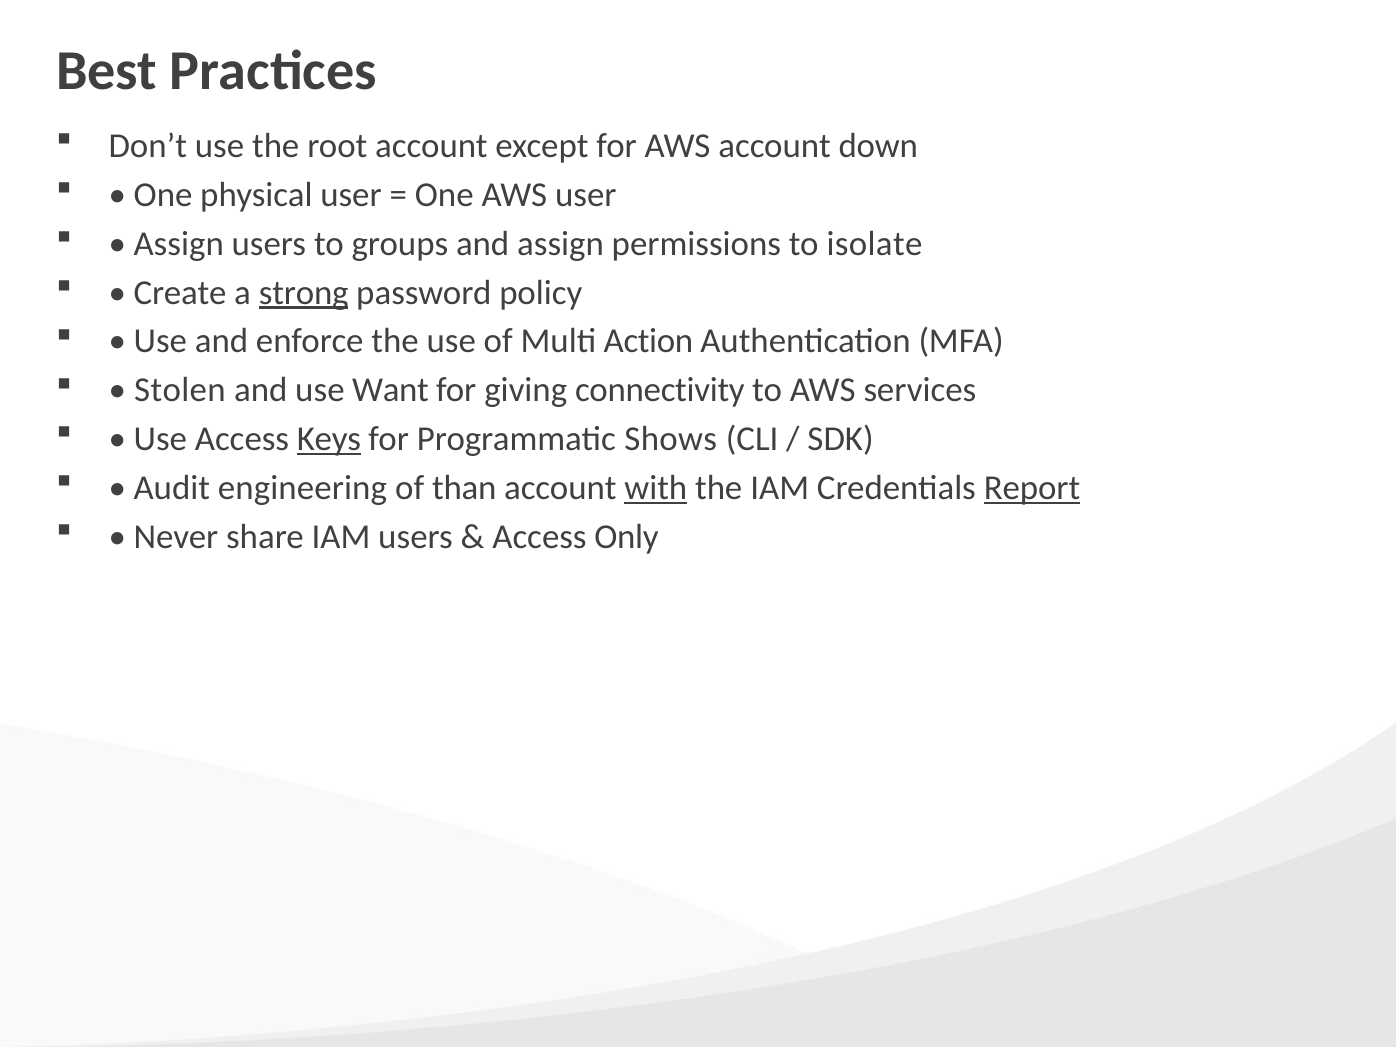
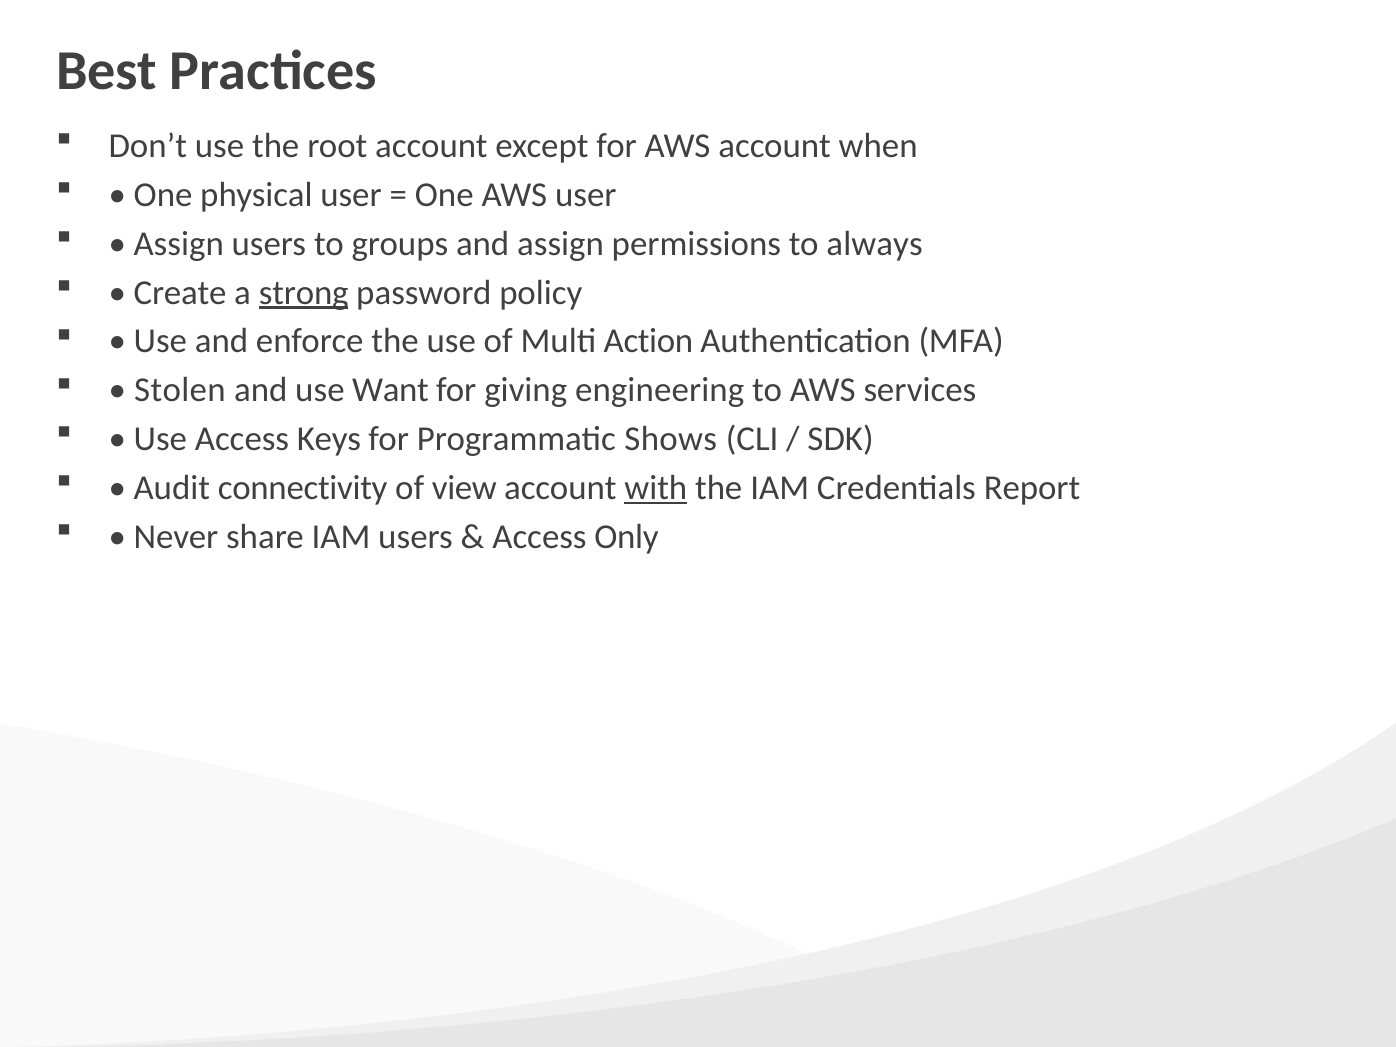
down: down -> when (878, 146)
isolate: isolate -> always (875, 244)
connectivity: connectivity -> engineering (660, 390)
Keys underline: present -> none (329, 439)
engineering: engineering -> connectivity (303, 488)
than: than -> view (464, 488)
Report underline: present -> none (1032, 488)
